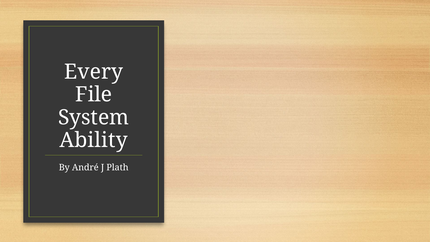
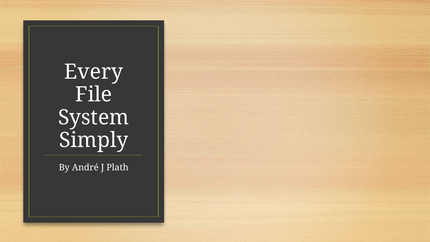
Ability: Ability -> Simply (94, 140)
